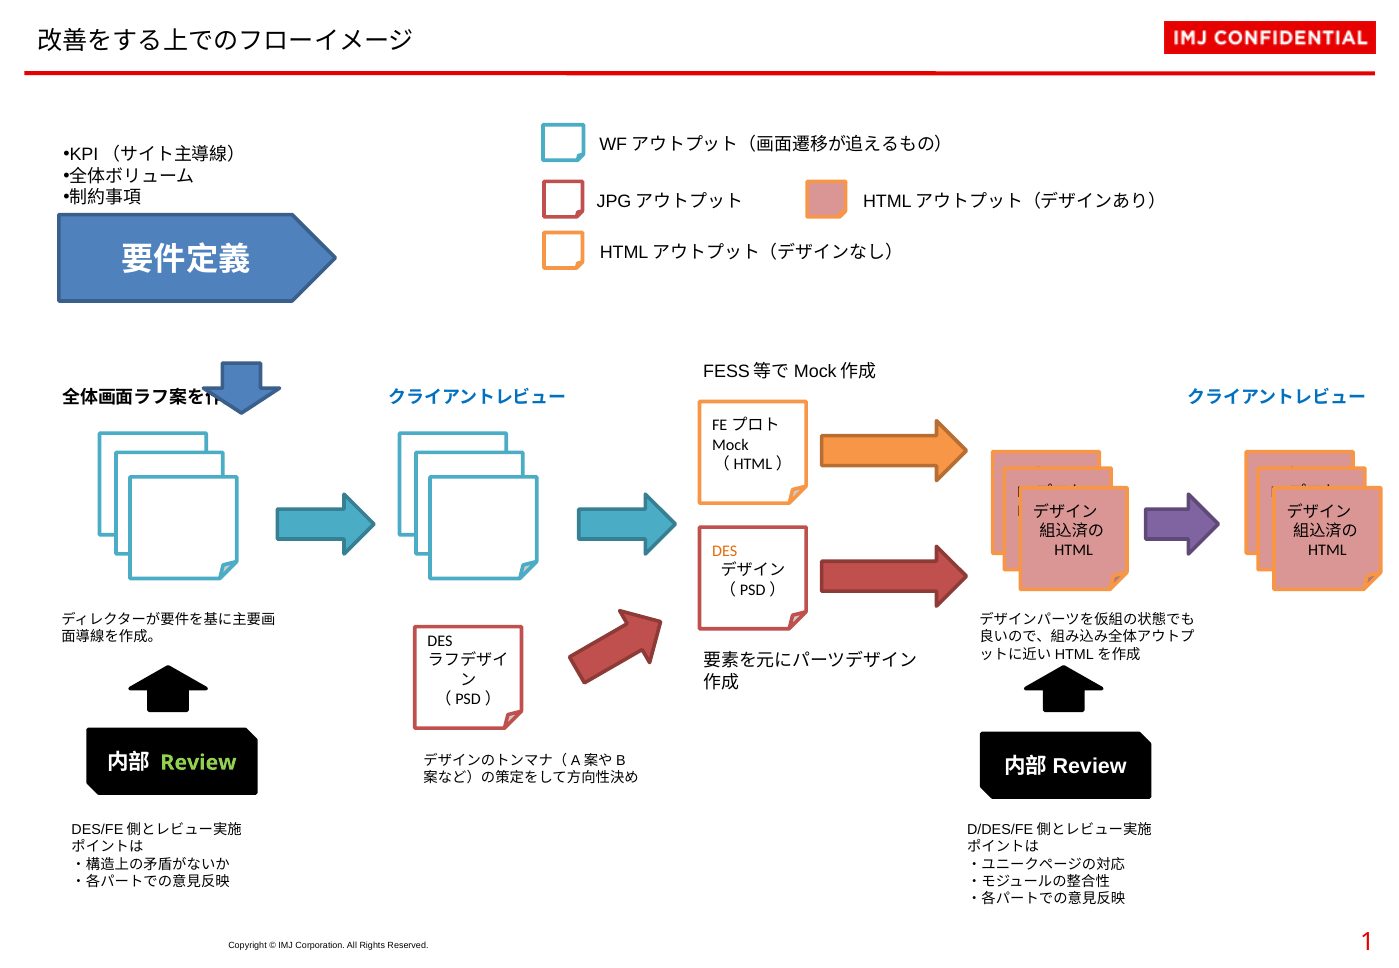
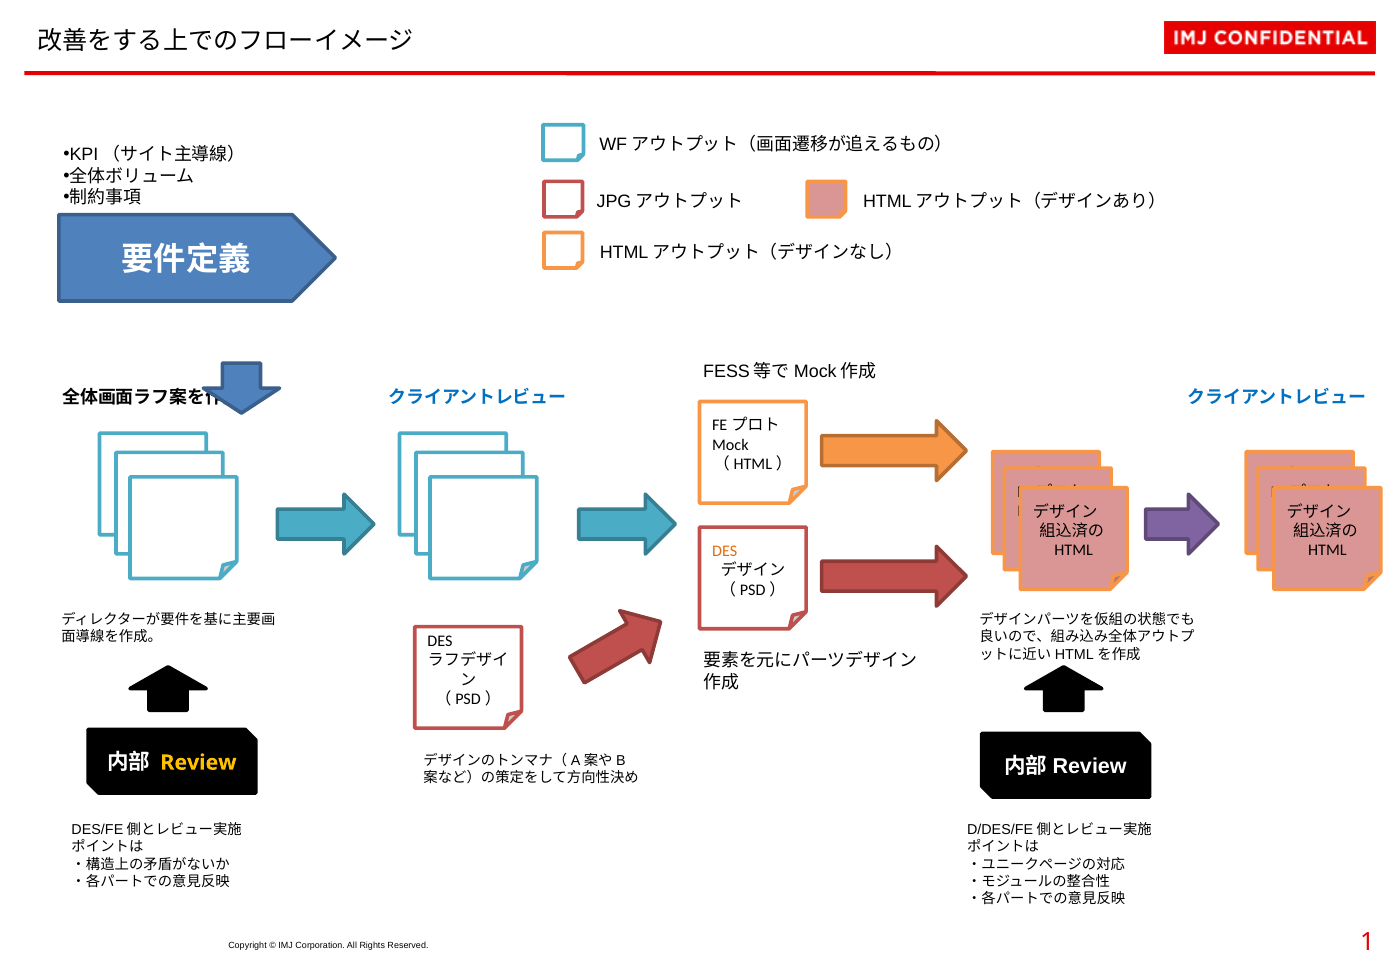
Review colour: light green -> yellow (198, 763)
